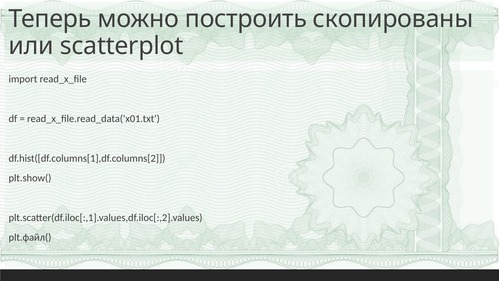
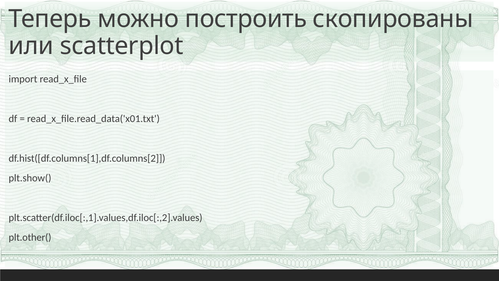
plt.файл(: plt.файл( -> plt.other( (30, 237)
